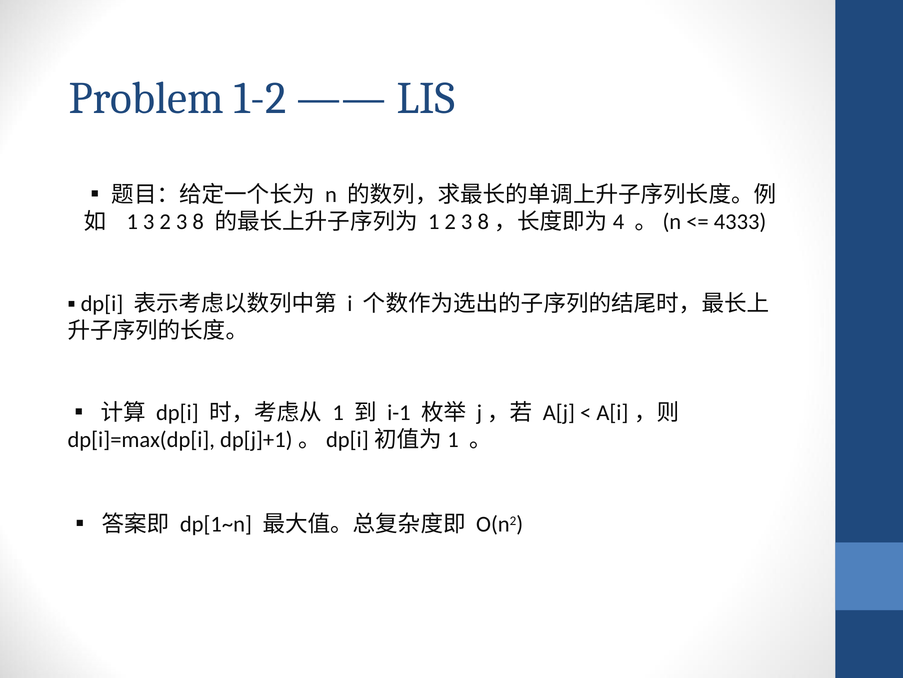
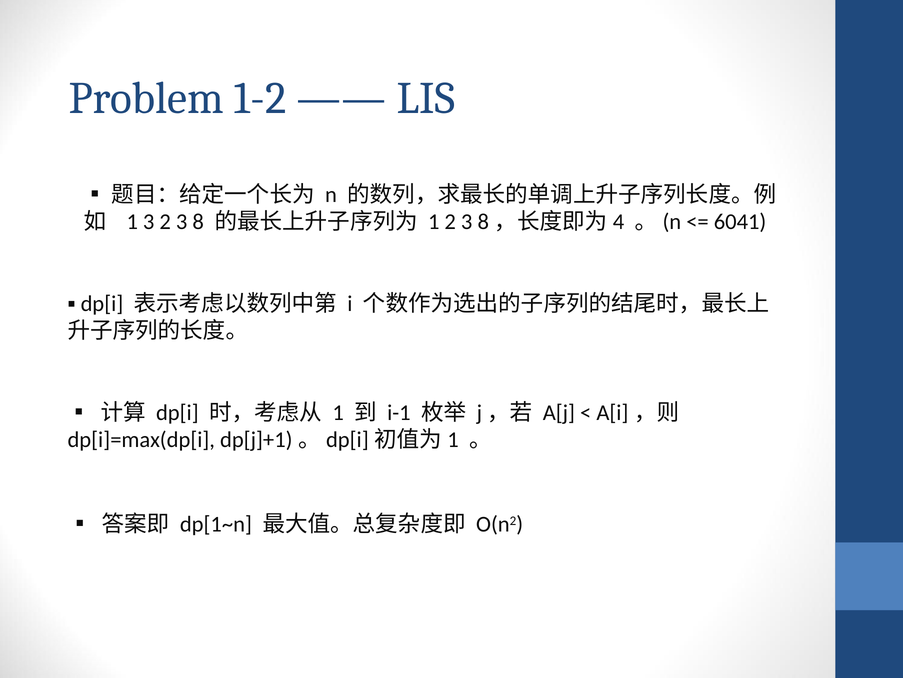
4333: 4333 -> 6041 (740, 222)
